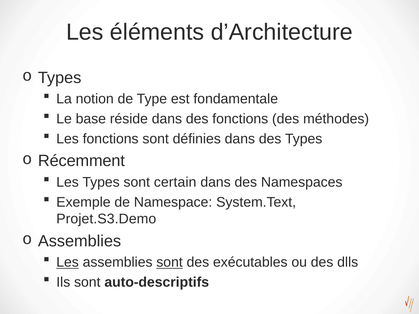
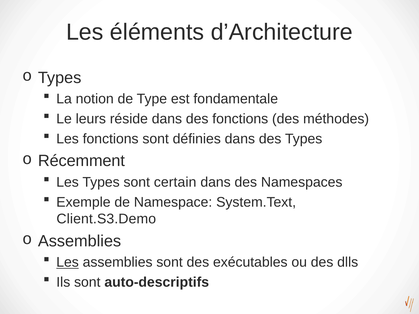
base: base -> leurs (91, 119)
Projet.S3.Demo: Projet.S3.Demo -> Client.S3.Demo (106, 219)
sont underline: present -> none (170, 262)
